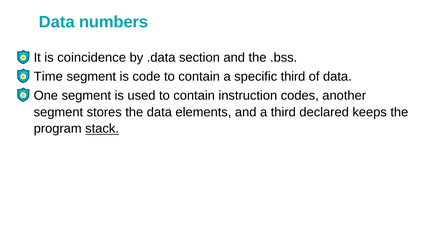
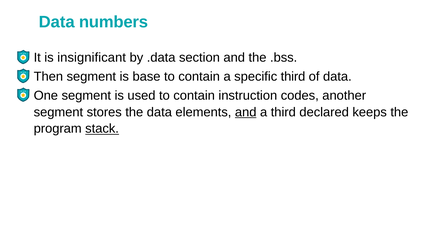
coincidence: coincidence -> insignificant (92, 58)
Time: Time -> Then (48, 77)
code: code -> base (147, 77)
and underline: none -> present (246, 112)
